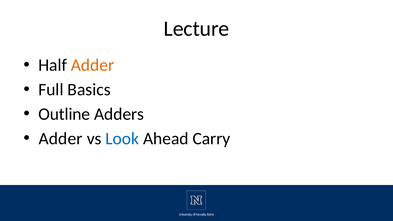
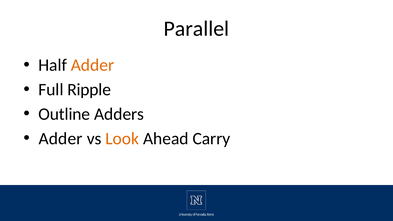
Lecture: Lecture -> Parallel (196, 29)
Basics: Basics -> Ripple (89, 90)
Look colour: blue -> orange (122, 139)
